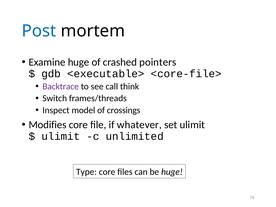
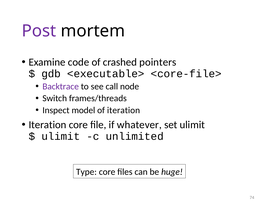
Post colour: blue -> purple (39, 31)
Examine huge: huge -> code (78, 62)
think: think -> node (130, 86)
of crossings: crossings -> iteration (124, 110)
Modifies: Modifies -> Iteration (48, 125)
